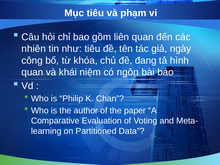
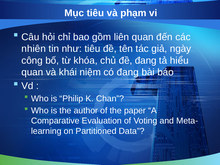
hình: hình -> hiểu (179, 60)
có ngôn: ngôn -> đang (128, 72)
